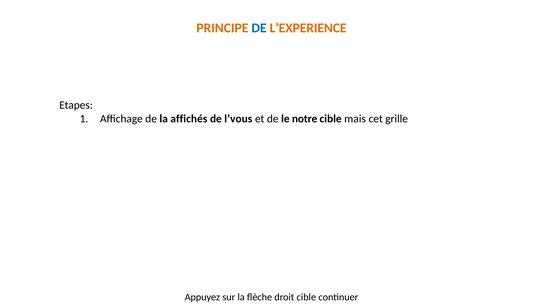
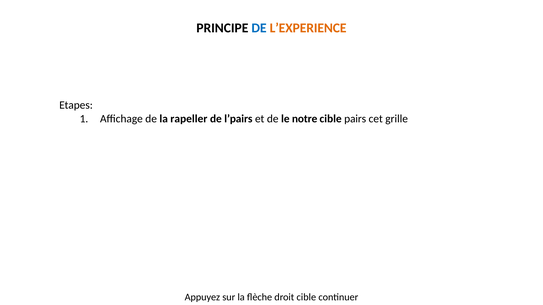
PRINCIPE colour: orange -> black (222, 28)
affichés: affichés -> rapeller (189, 119)
l’vous: l’vous -> l’pairs (238, 119)
mais: mais -> pairs (355, 119)
